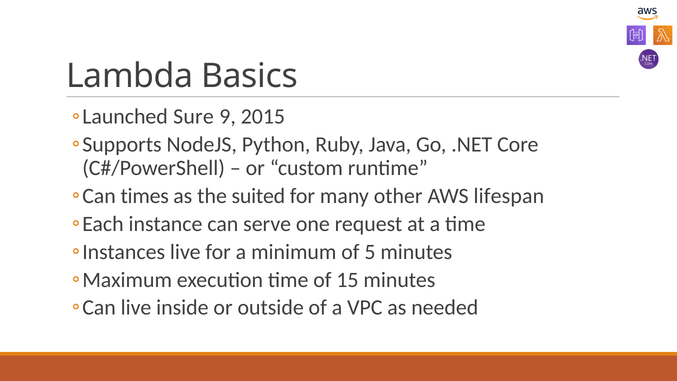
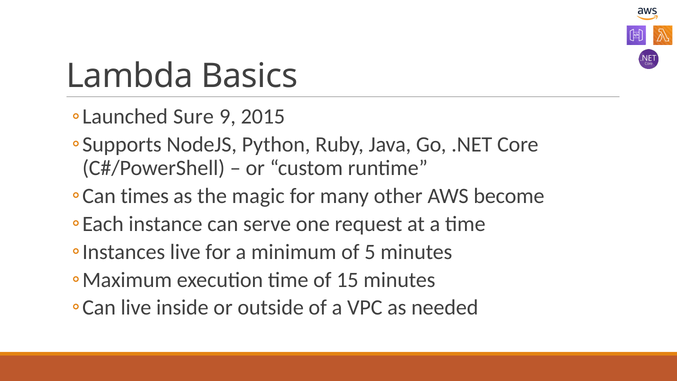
suited: suited -> magic (258, 196)
lifespan: lifespan -> become (509, 196)
